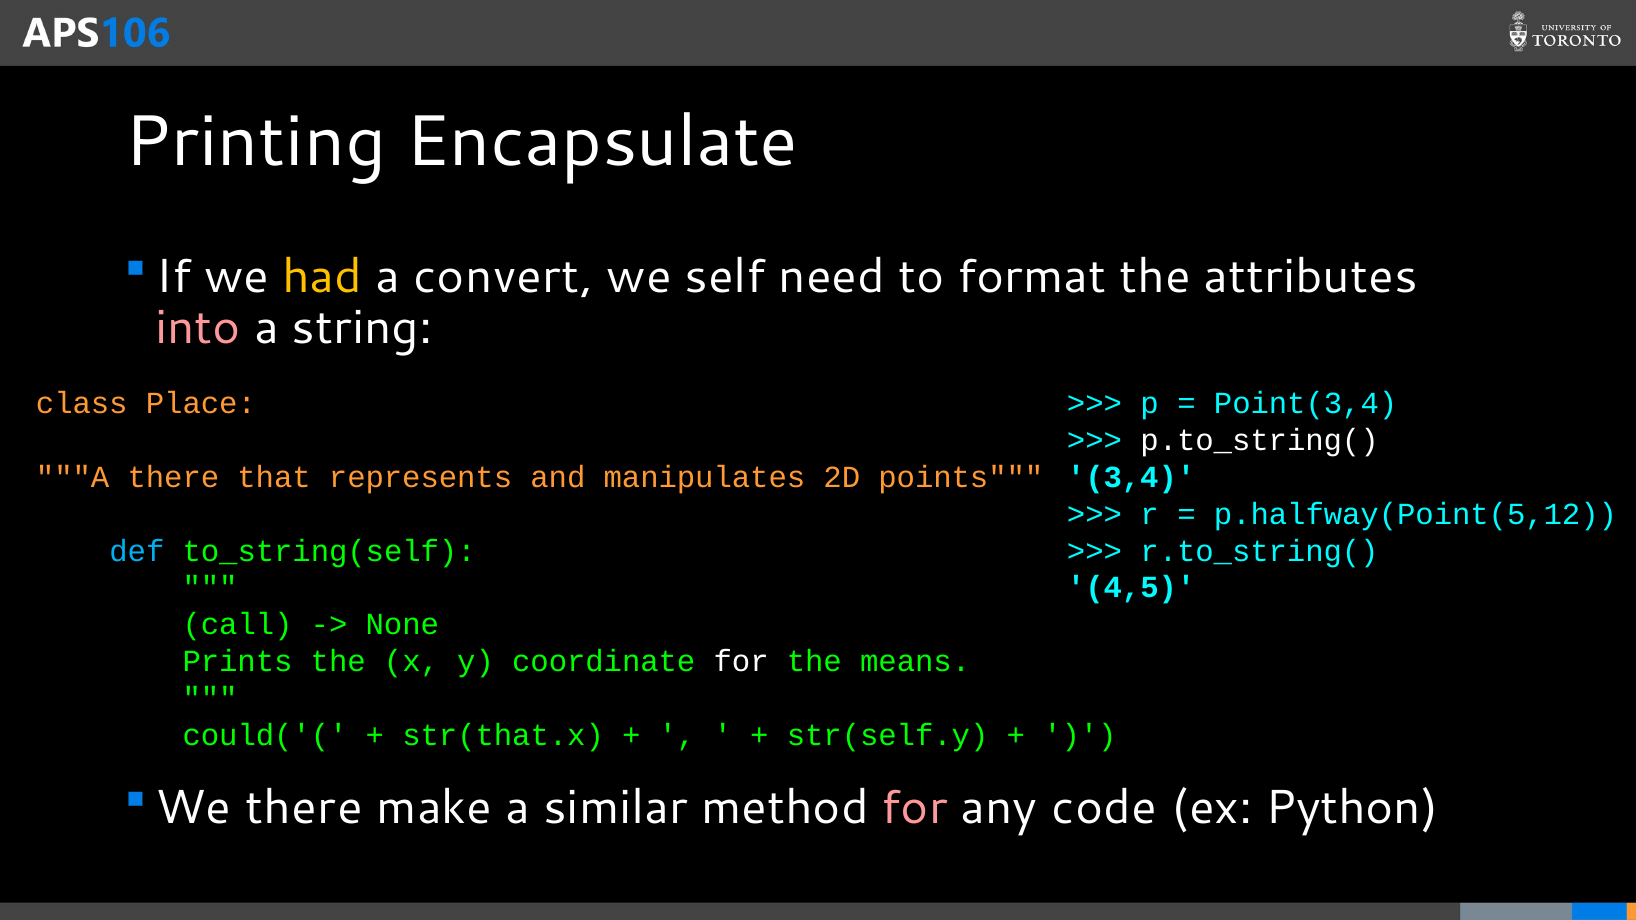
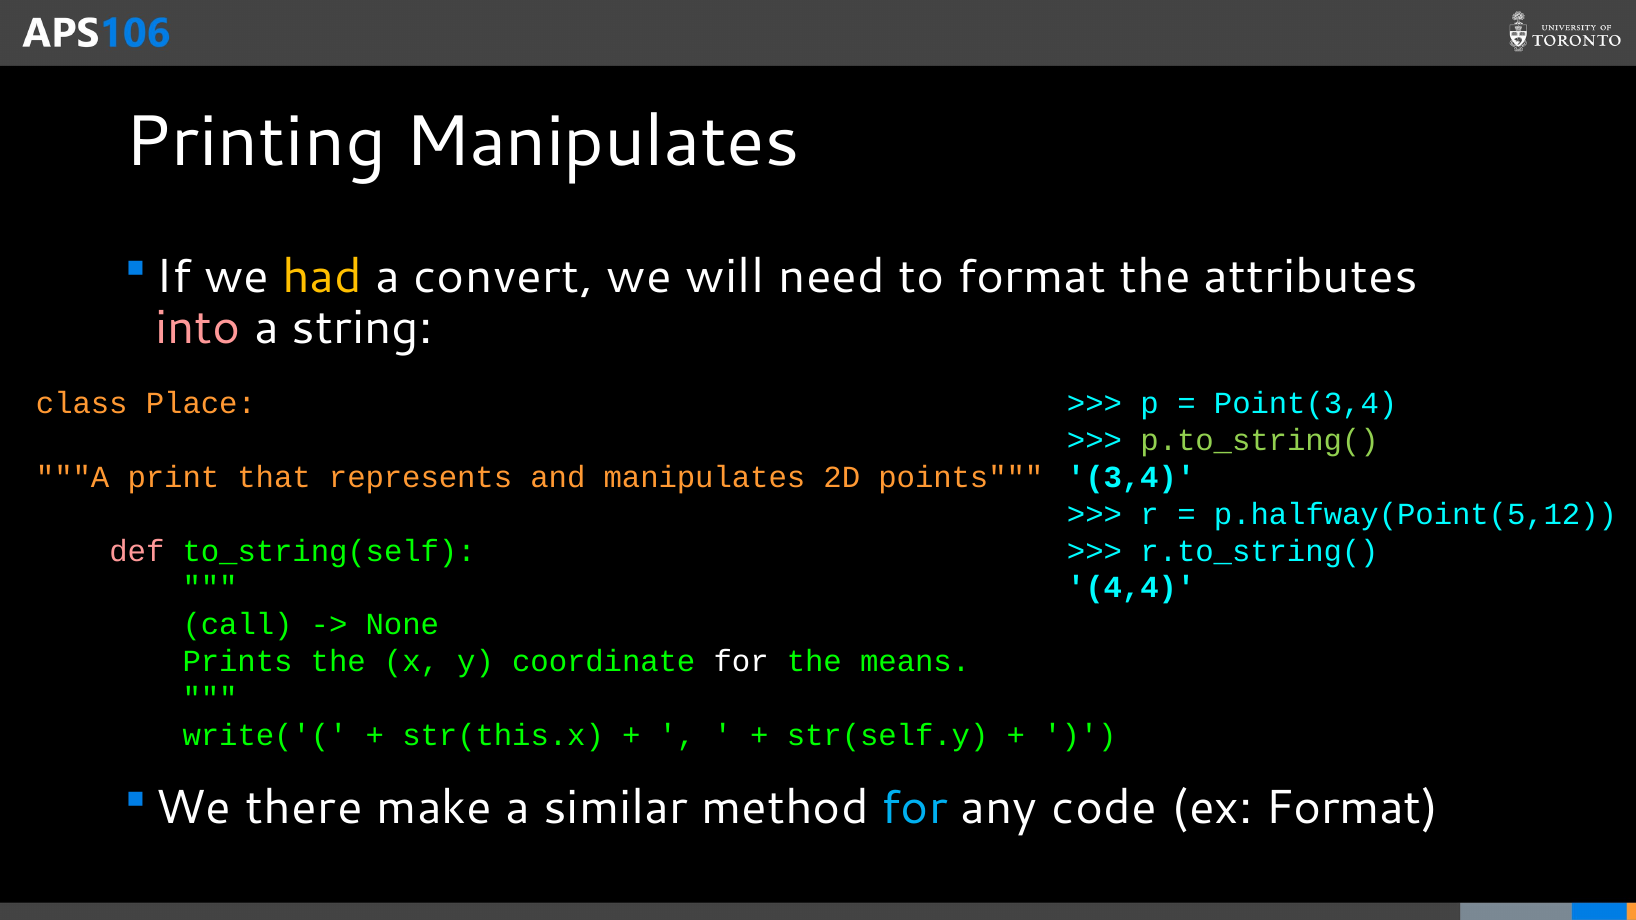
Printing Encapsulate: Encapsulate -> Manipulates (602, 142)
self: self -> will (725, 277)
p.to_string( colour: white -> light green (1260, 441)
A there: there -> print (173, 478)
def colour: light blue -> pink (137, 551)
4,5: 4,5 -> 4,4 (1131, 588)
could('(: could('( -> write('( (265, 735)
str(that.x: str(that.x -> str(this.x (503, 735)
for colour: pink -> light blue (915, 808)
ex Python: Python -> Format (1352, 808)
